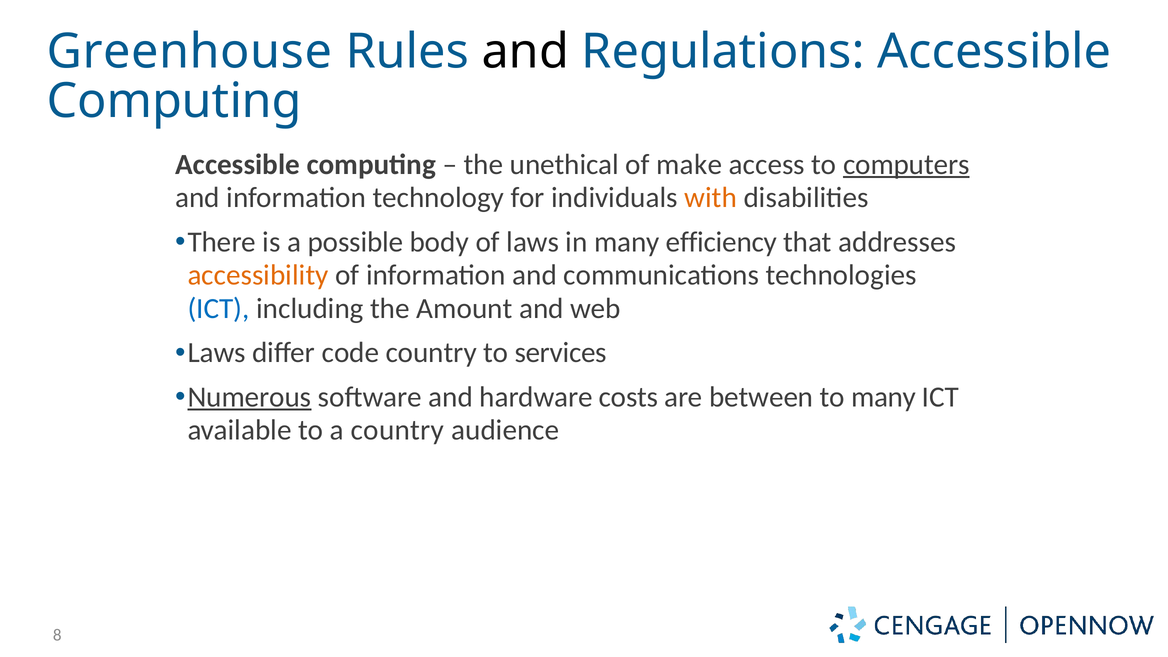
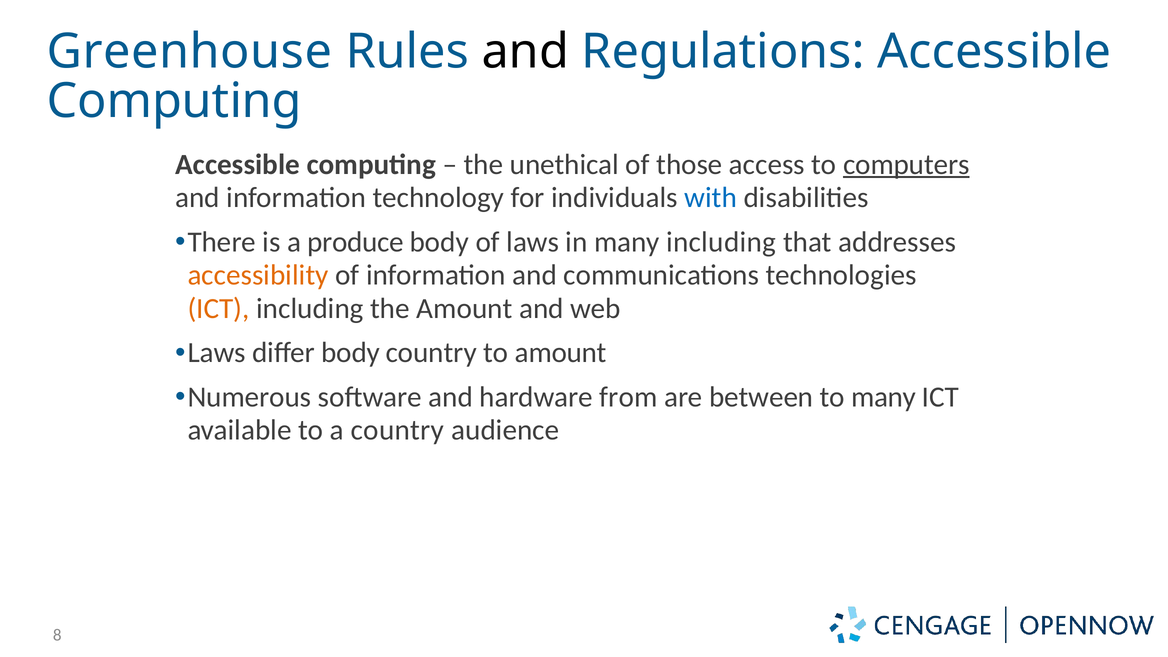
make: make -> those (689, 164)
with colour: orange -> blue (711, 198)
possible: possible -> produce (356, 242)
many efficiency: efficiency -> including (721, 242)
ICT colour: blue -> orange (219, 309)
differ code: code -> body (351, 353)
to services: services -> amount (561, 353)
Numerous underline: present -> none (249, 397)
costs: costs -> from (628, 397)
